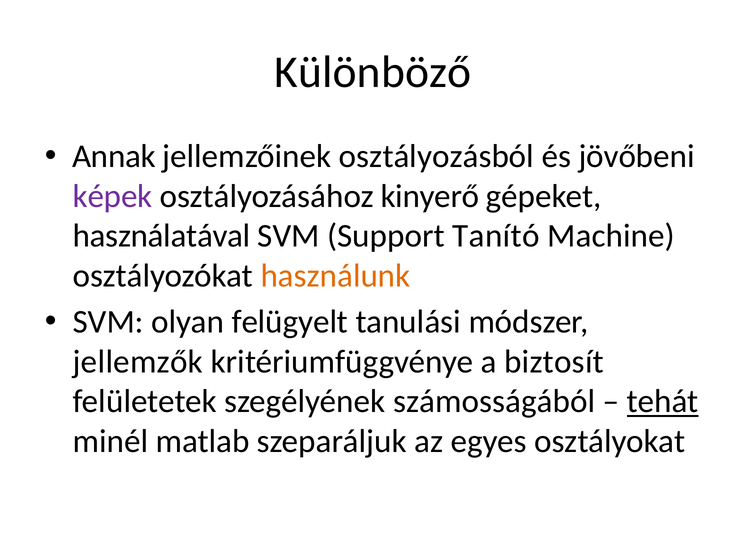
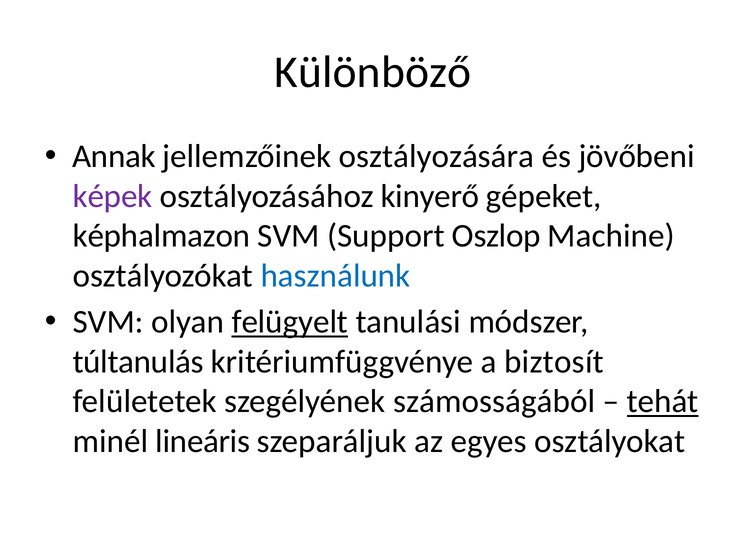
osztályozásból: osztályozásból -> osztályozására (437, 156)
használatával: használatával -> képhalmazon (162, 236)
Tanító: Tanító -> Oszlop (496, 236)
használunk colour: orange -> blue (335, 276)
felügyelt underline: none -> present (290, 322)
jellemzők: jellemzők -> túltanulás (138, 362)
matlab: matlab -> lineáris (203, 442)
